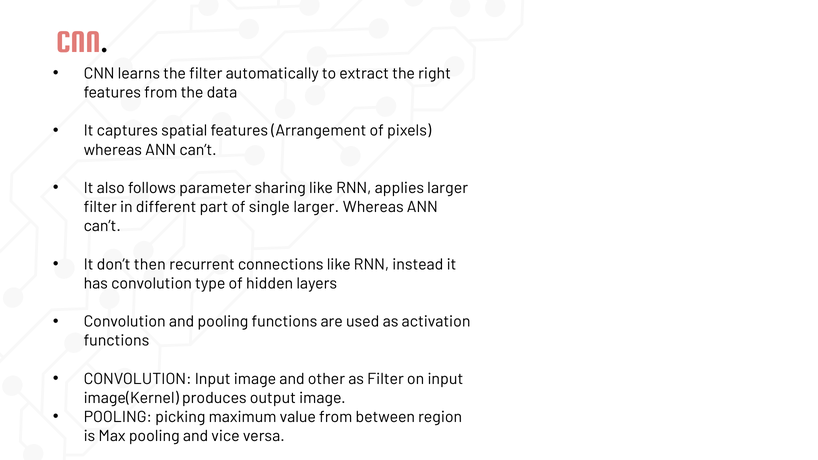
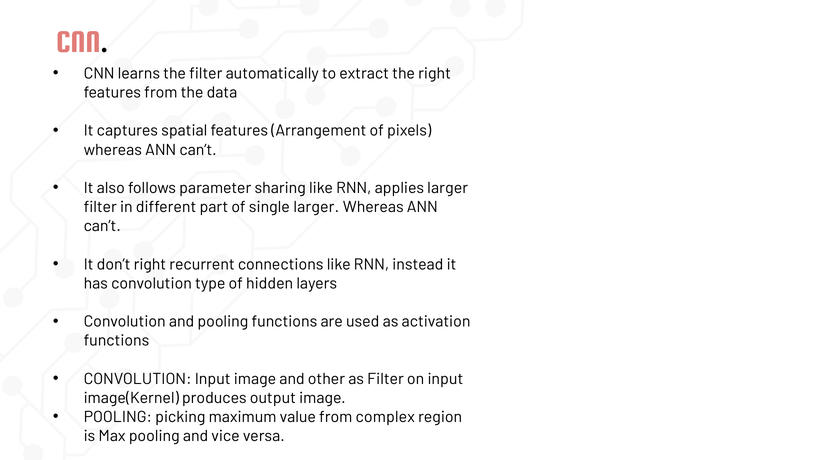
don’t then: then -> right (150, 264)
between: between -> complex (385, 417)
